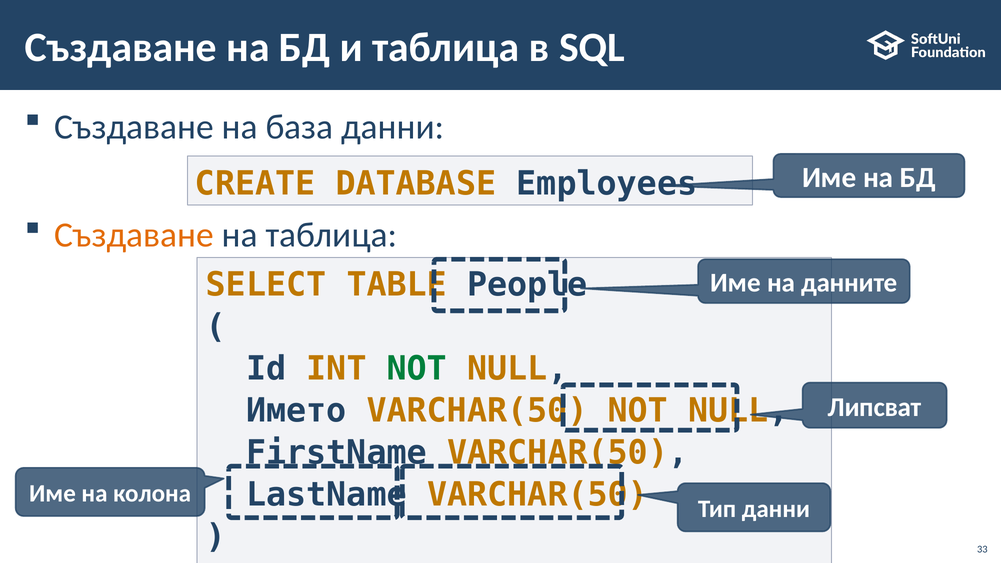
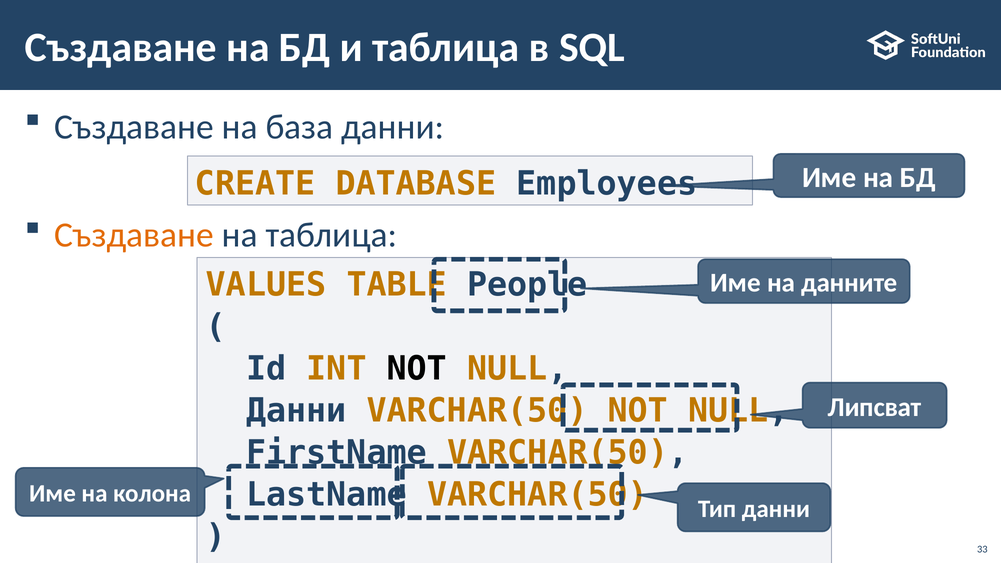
SELECT: SELECT -> VALUES (266, 285)
NOT colour: green -> black (417, 369)
Името: Името -> Данни (296, 411)
